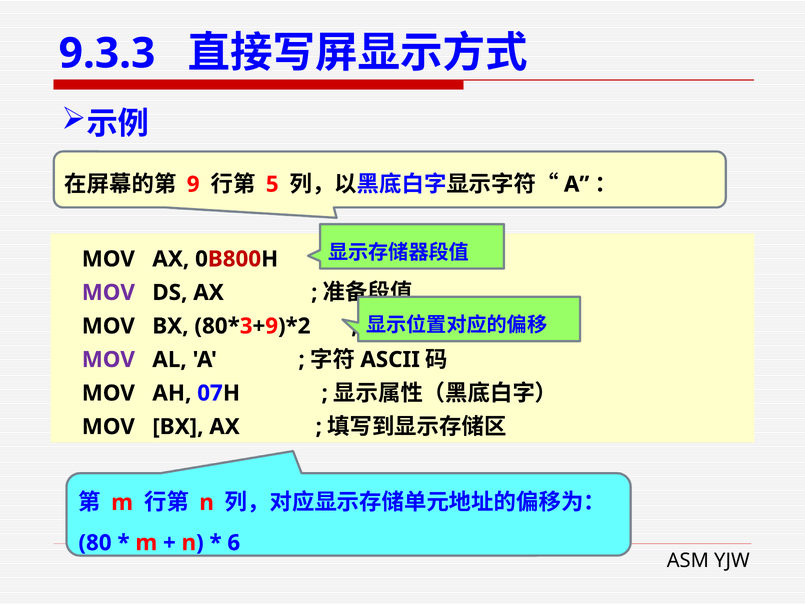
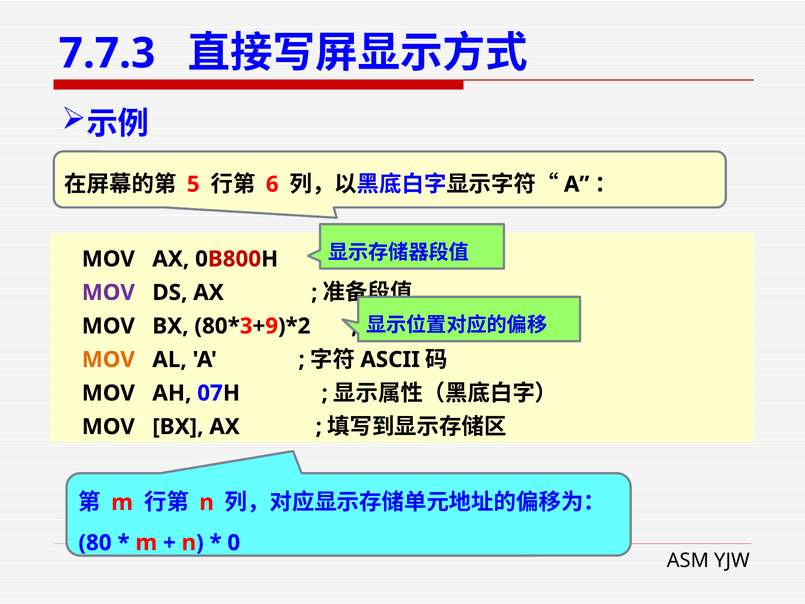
9.3.3: 9.3.3 -> 7.7.3 (107, 53)
9: 9 -> 5 (193, 184)
5: 5 -> 6 (272, 184)
MOV colour: purple -> orange (108, 359)
6: 6 -> 0 (234, 543)
